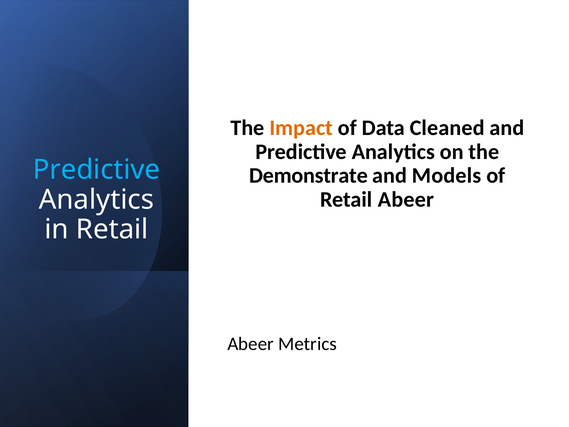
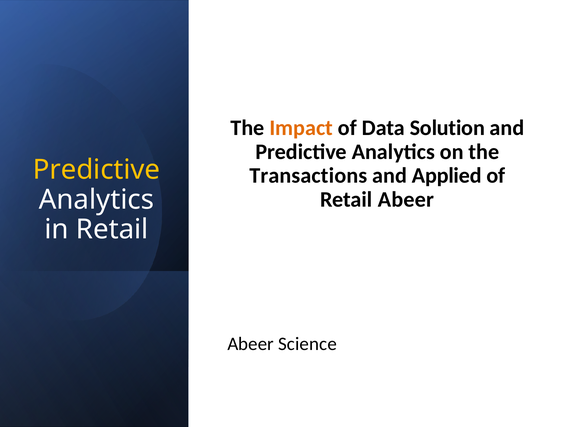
Cleaned: Cleaned -> Solution (447, 128)
Predictive colour: light blue -> yellow (96, 170)
Demonstrate: Demonstrate -> Transactions (308, 176)
Models: Models -> Applied (447, 176)
Metrics: Metrics -> Science (307, 344)
